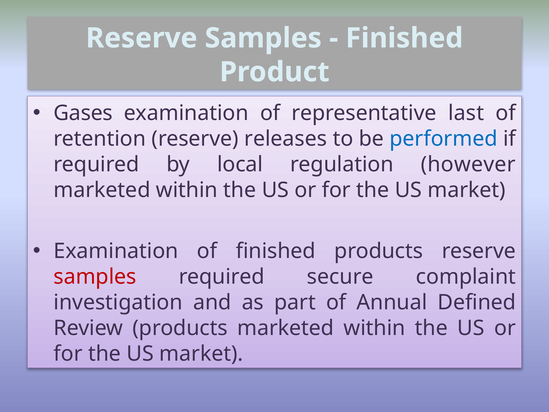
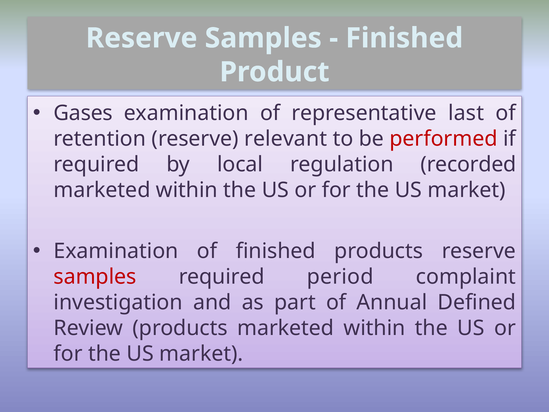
releases: releases -> relevant (286, 139)
performed colour: blue -> red (444, 139)
however: however -> recorded (468, 164)
secure: secure -> period (340, 277)
